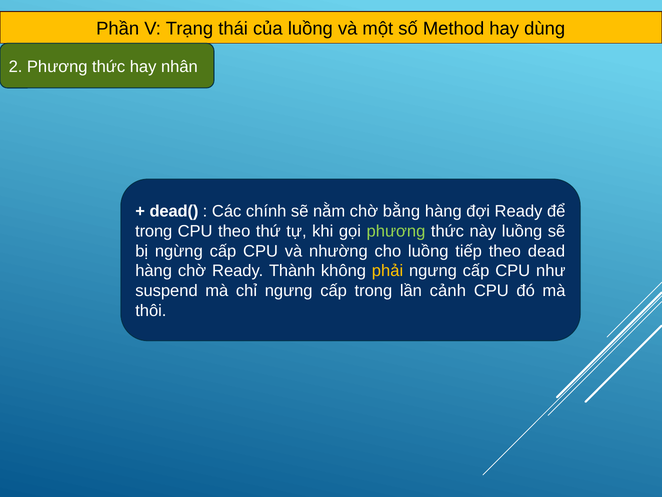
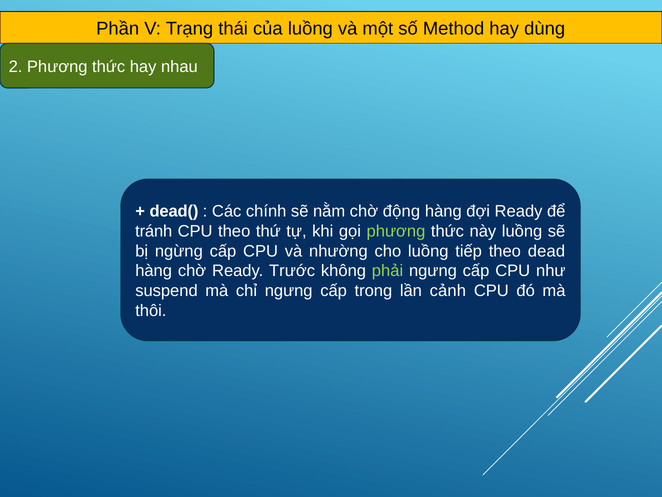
nhân: nhân -> nhau (179, 67)
bằng: bằng -> động (401, 211)
trong: trong -> tránh (154, 231)
Thành: Thành -> Trước (292, 271)
phải colour: yellow -> light green (388, 271)
